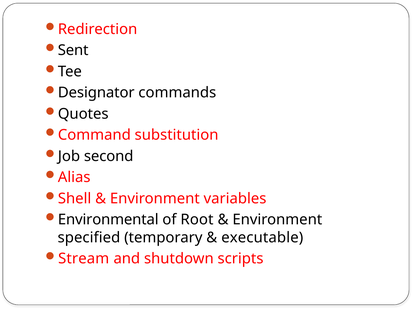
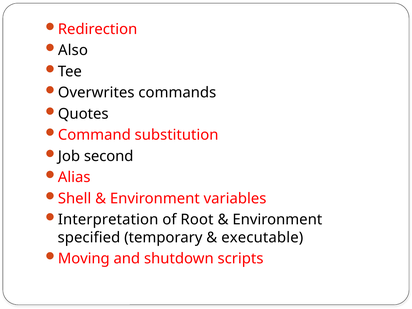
Sent: Sent -> Also (73, 50)
Designator: Designator -> Overwrites (96, 93)
Environmental: Environmental -> Interpretation (108, 220)
Stream: Stream -> Moving (84, 259)
